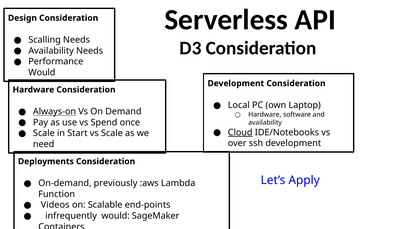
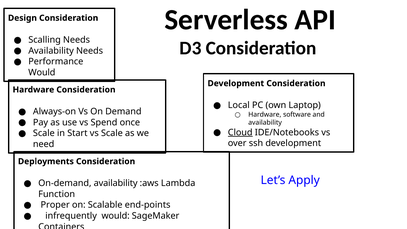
Always-on underline: present -> none (55, 112)
On-demand previously: previously -> availability (116, 183)
Videos: Videos -> Proper (55, 205)
